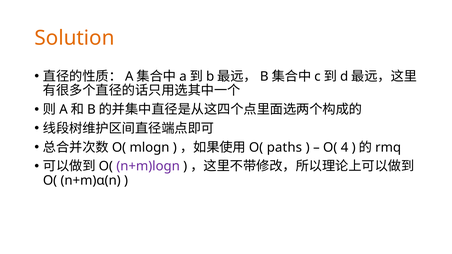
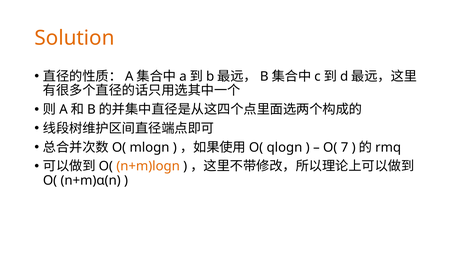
paths: paths -> qlogn (284, 148)
4: 4 -> 7 (345, 148)
n+m)logn colour: purple -> orange (148, 166)
